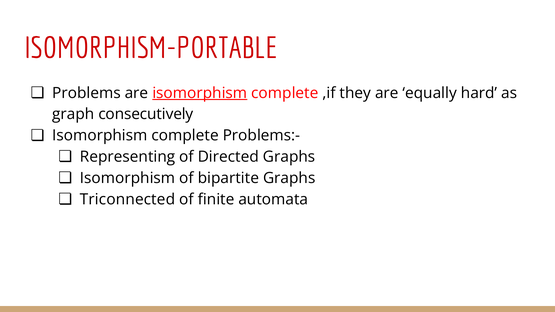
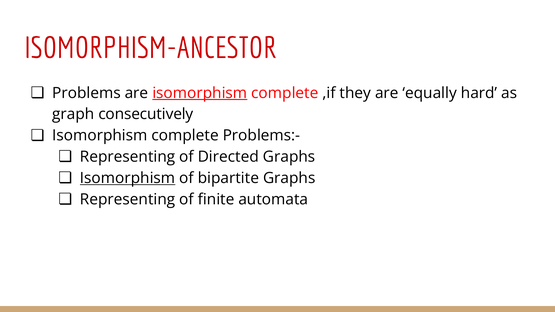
ISOMORPHISM-PORTABLE: ISOMORPHISM-PORTABLE -> ISOMORPHISM-ANCESTOR (151, 48)
Isomorphism underline: none -> present (128, 178)
Triconnected: Triconnected -> Representing (128, 199)
